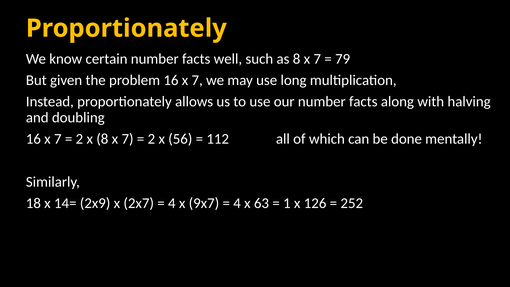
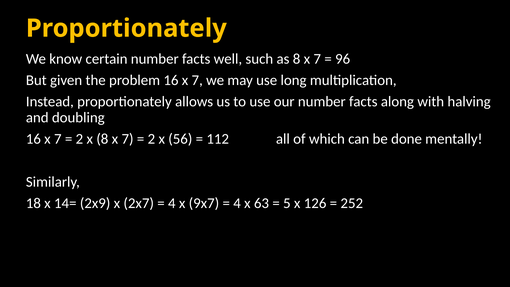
79: 79 -> 96 (343, 59)
1: 1 -> 5 (287, 203)
